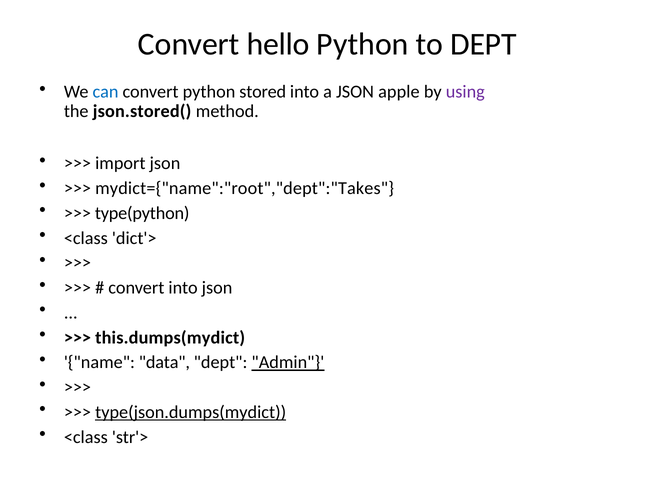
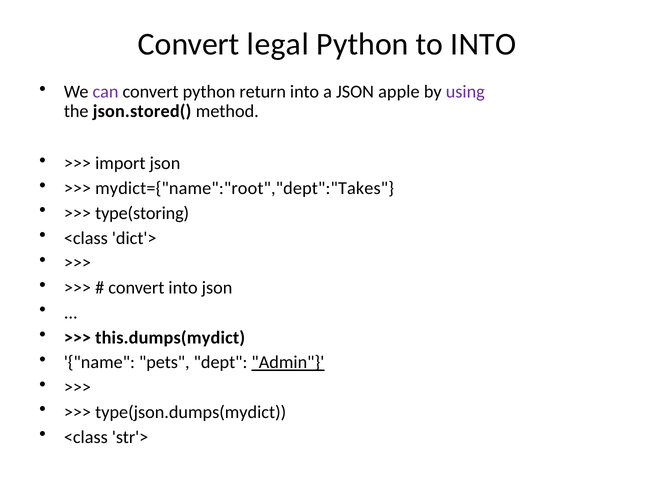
hello: hello -> legal (278, 44)
to DEPT: DEPT -> INTO (483, 44)
can colour: blue -> purple (106, 92)
stored: stored -> return (263, 92)
type(python: type(python -> type(storing (142, 213)
data: data -> pets (164, 363)
type(json.dumps(mydict underline: present -> none (191, 412)
